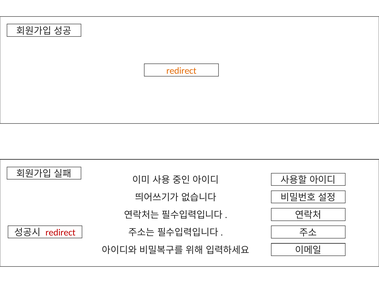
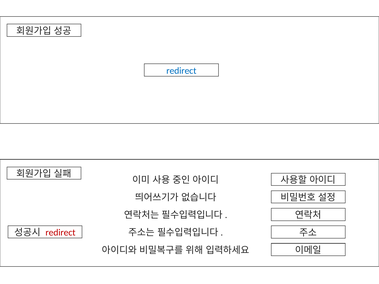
redirect colour: orange -> blue (181, 71)
